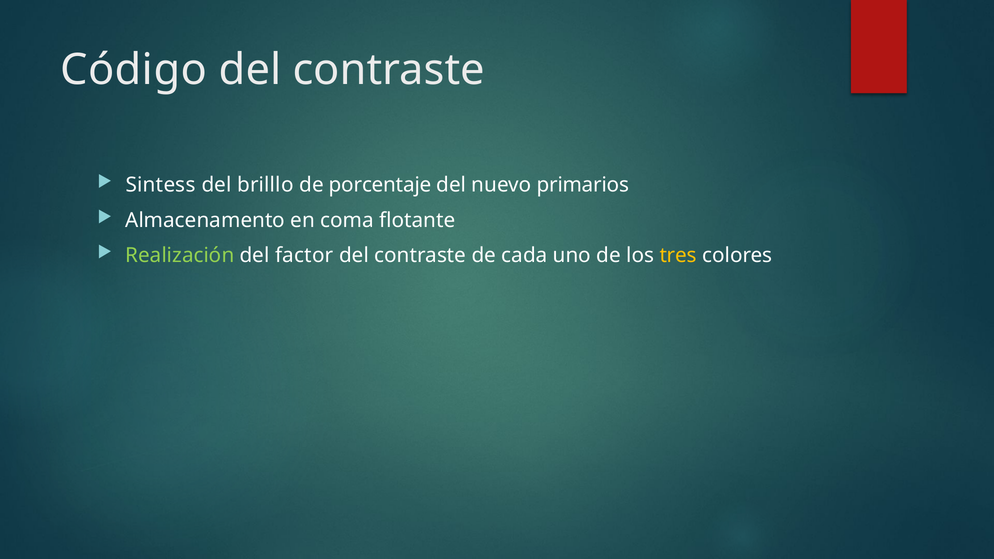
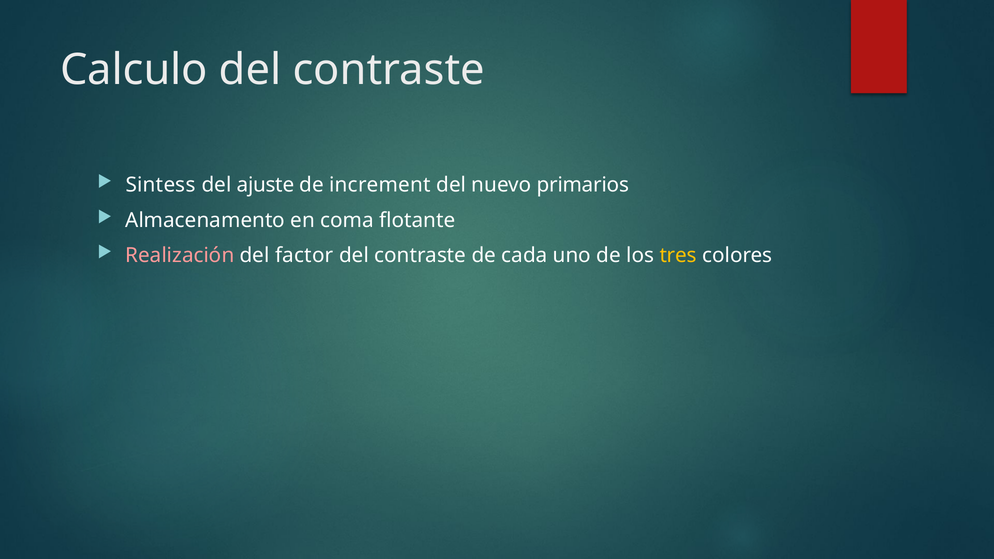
Código: Código -> Calculo (134, 70)
brilllo: brilllo -> ajuste (266, 185)
porcentaje: porcentaje -> increment (380, 185)
Realización colour: light green -> pink (180, 255)
